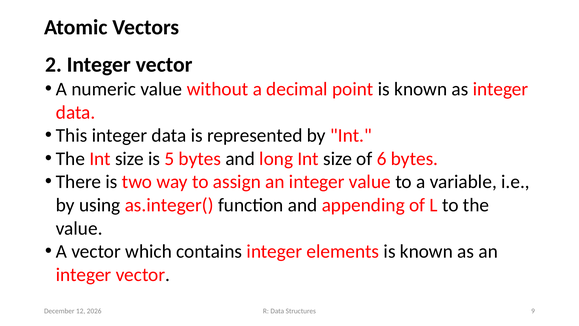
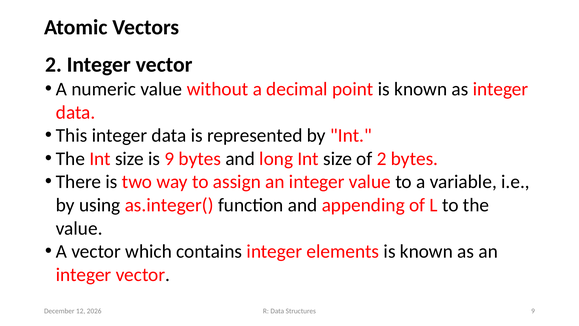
is 5: 5 -> 9 (169, 159)
of 6: 6 -> 2 (382, 159)
